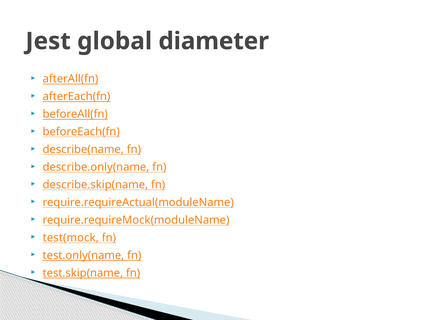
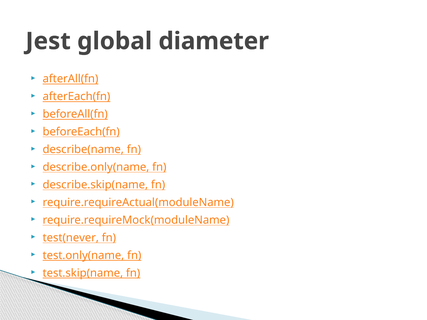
test(mock: test(mock -> test(never (71, 238)
